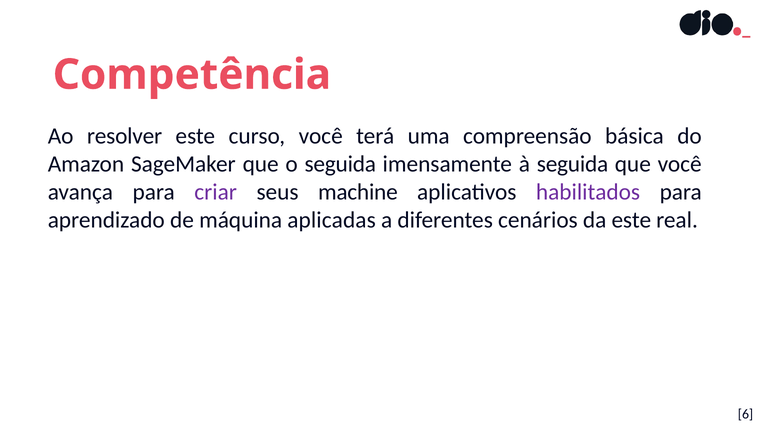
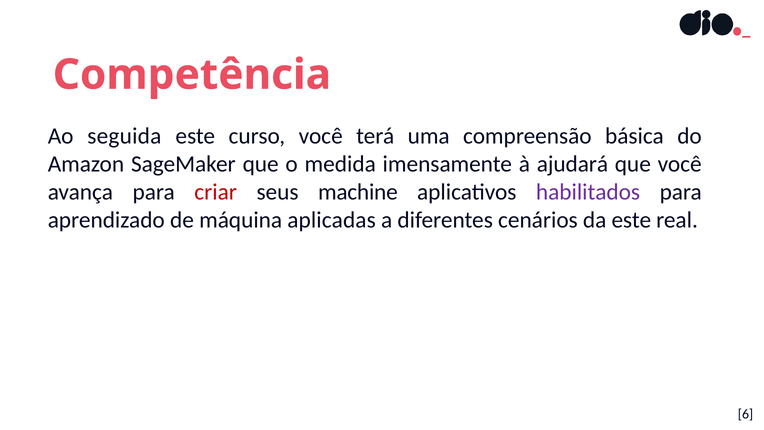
resolver: resolver -> seguida (124, 136)
o seguida: seguida -> medida (340, 164)
à seguida: seguida -> ajudará (572, 164)
criar colour: purple -> red (216, 192)
